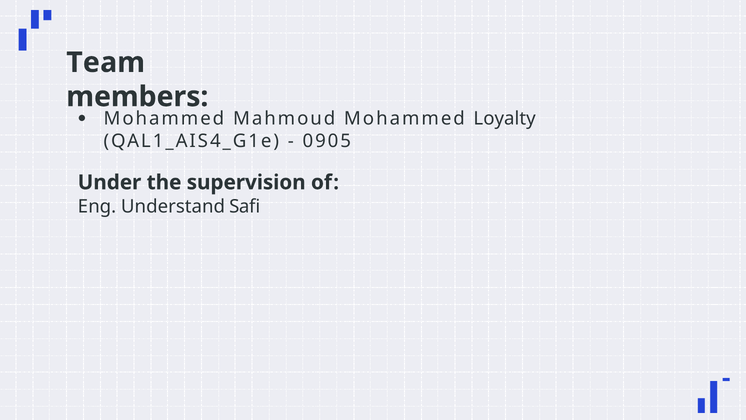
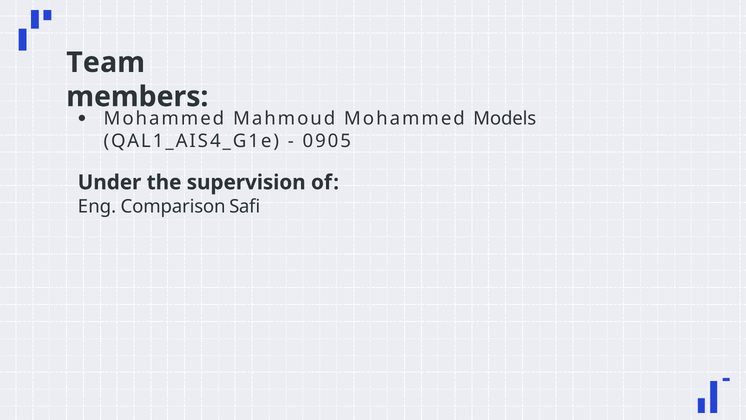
Loyalty: Loyalty -> Models (505, 119)
Understand: Understand -> Comparison (173, 206)
